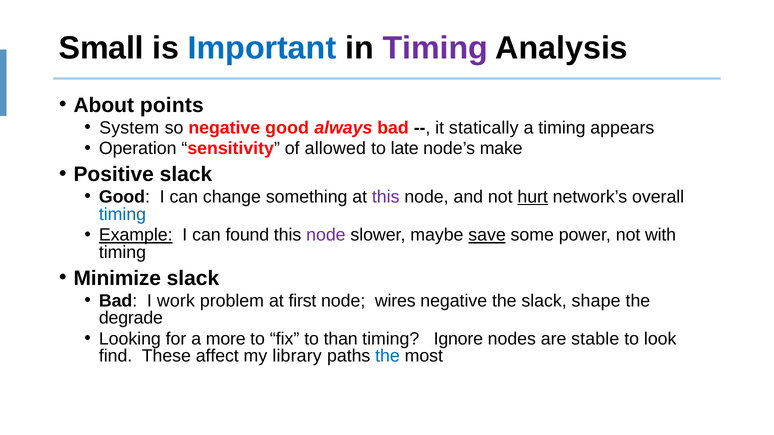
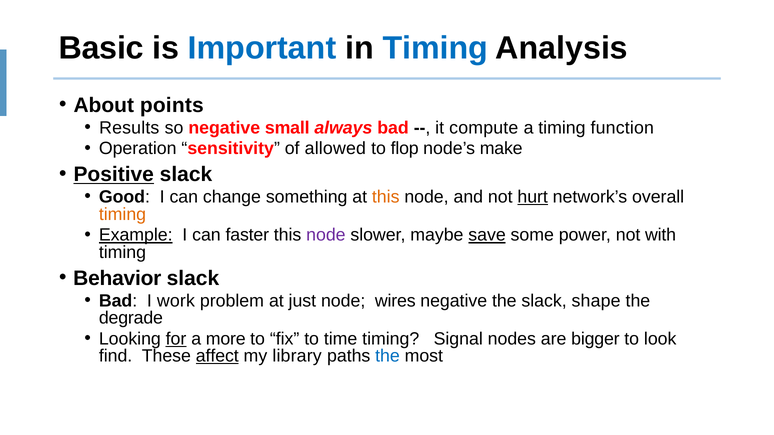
Small: Small -> Basic (101, 48)
Timing colour: purple -> blue (435, 48)
System: System -> Results (129, 128)
negative good: good -> small (287, 128)
statically: statically -> compute (484, 128)
appears: appears -> function (622, 128)
late: late -> flop (405, 149)
Positive underline: none -> present (114, 175)
this colour: purple -> orange (386, 197)
timing colour: blue -> orange (123, 214)
found: found -> faster (247, 235)
Minimize: Minimize -> Behavior (117, 278)
first: first -> just (302, 301)
for underline: none -> present (176, 339)
than: than -> time (341, 339)
Ignore: Ignore -> Signal (458, 339)
stable: stable -> bigger (595, 339)
affect underline: none -> present (217, 356)
